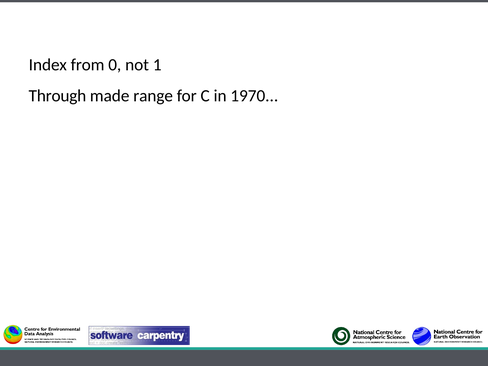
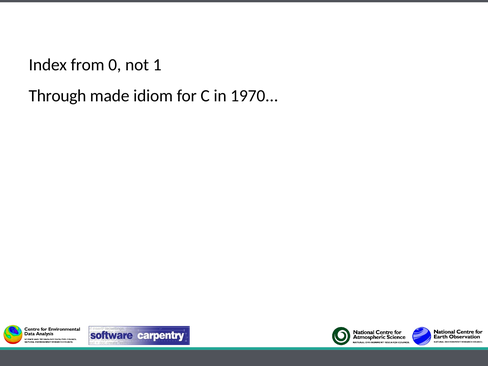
range: range -> idiom (153, 96)
